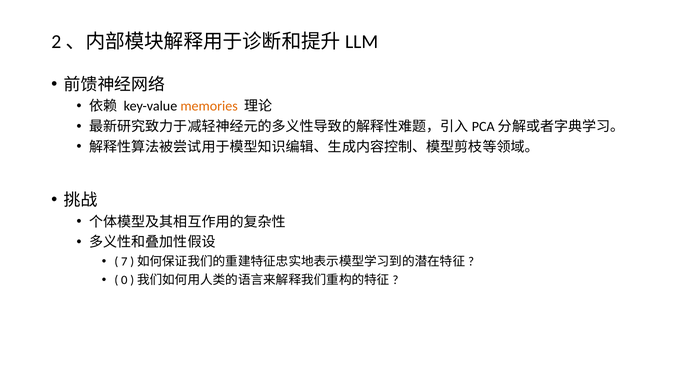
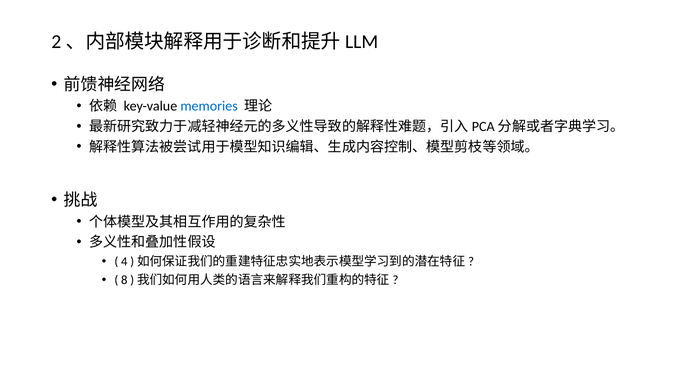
memories colour: orange -> blue (209, 106)
7: 7 -> 4 (124, 261)
0: 0 -> 8 (124, 280)
